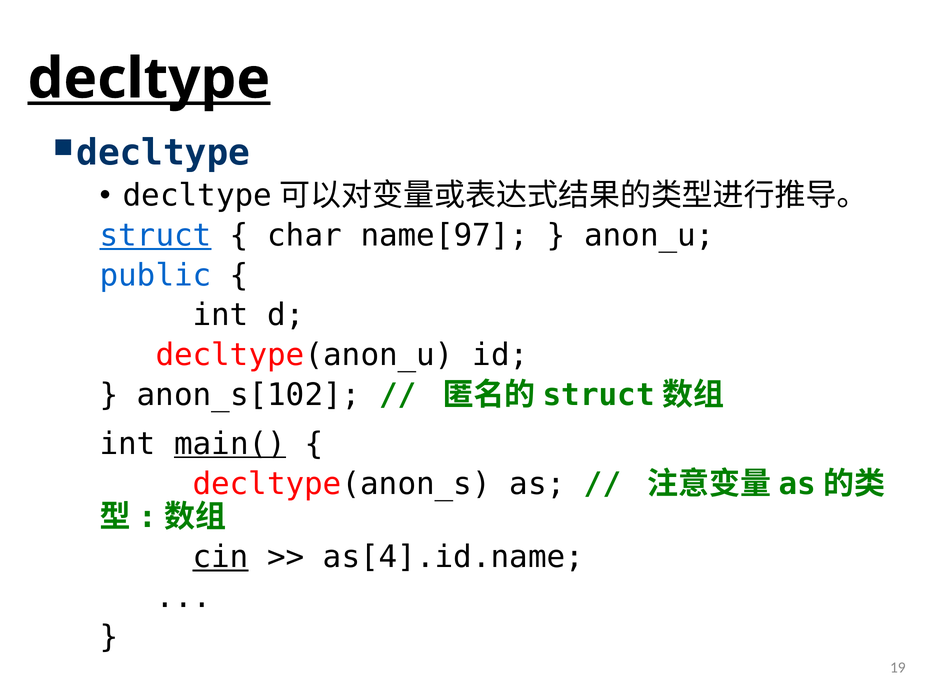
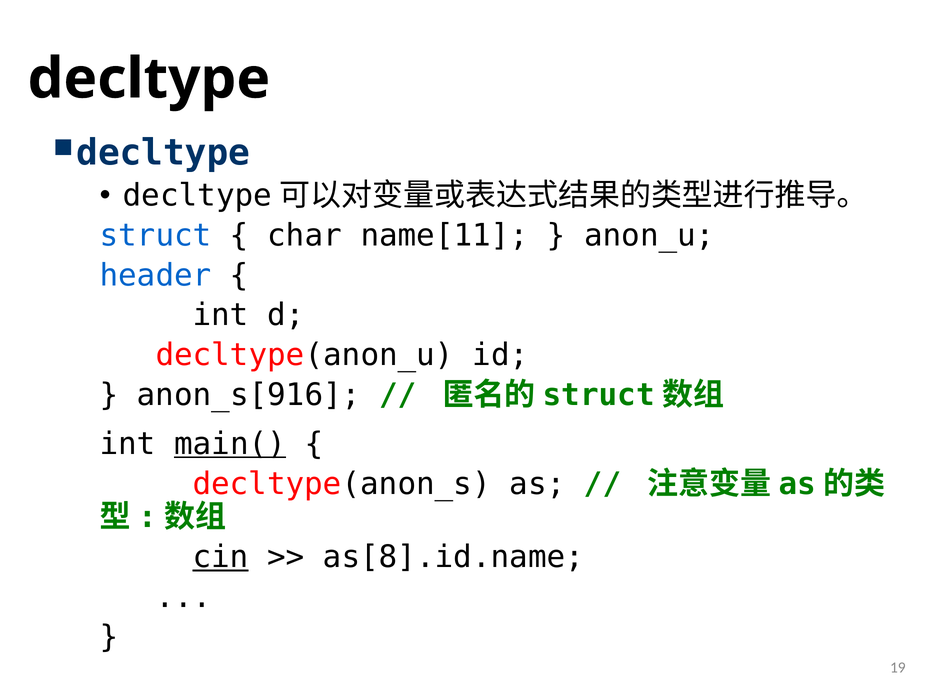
decltype underline: present -> none (149, 79)
struct underline: present -> none (156, 235)
name[97: name[97 -> name[11 (444, 235)
public: public -> header (156, 275)
anon_s[102: anon_s[102 -> anon_s[916 (249, 395)
as[4].id.name: as[4].id.name -> as[8].id.name (453, 557)
